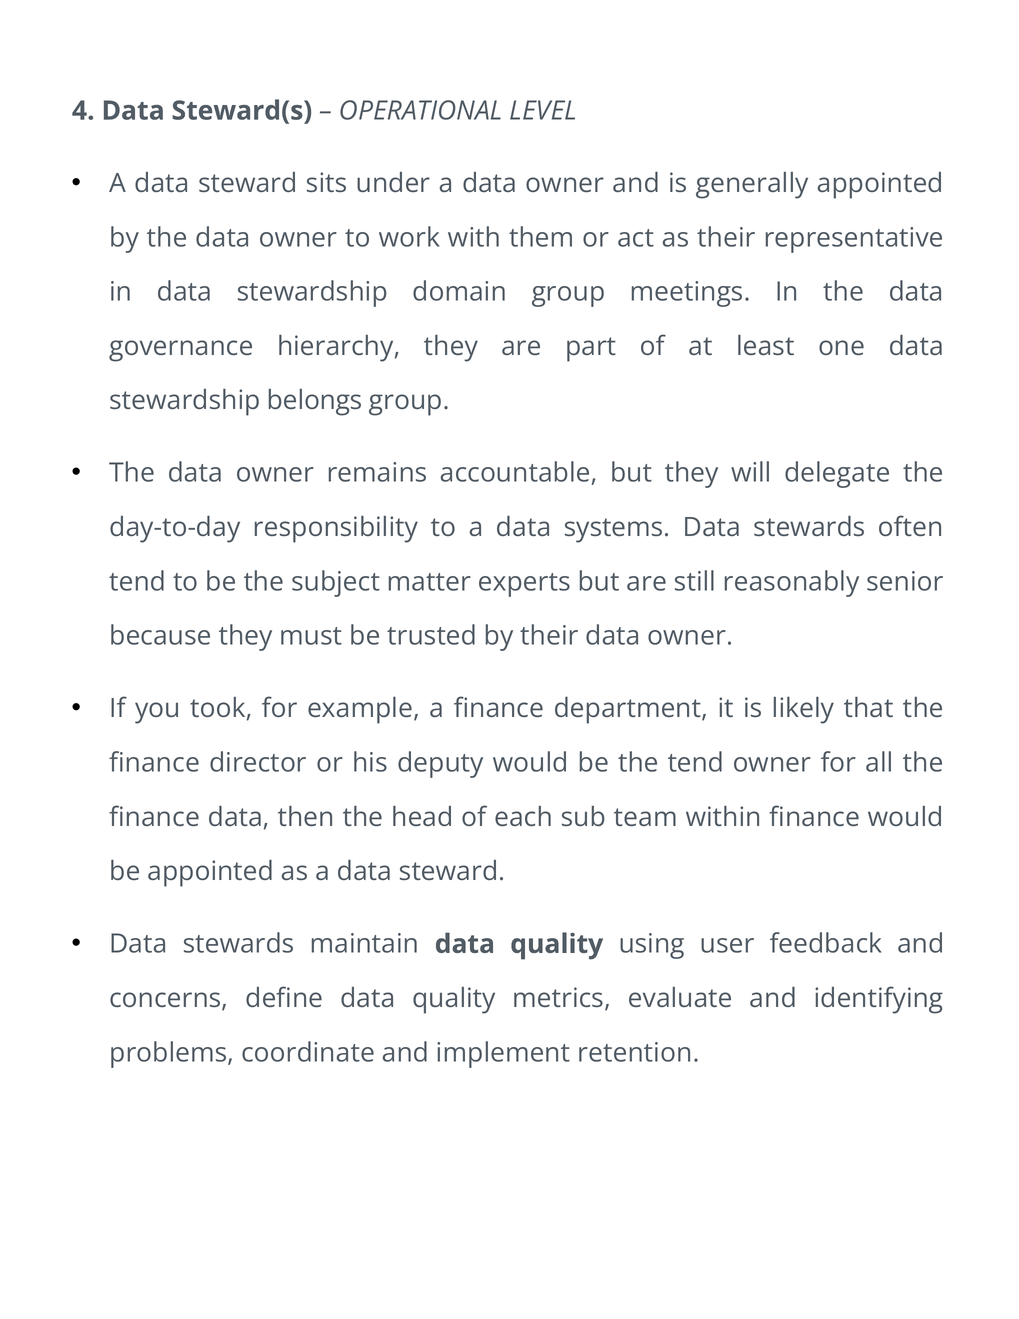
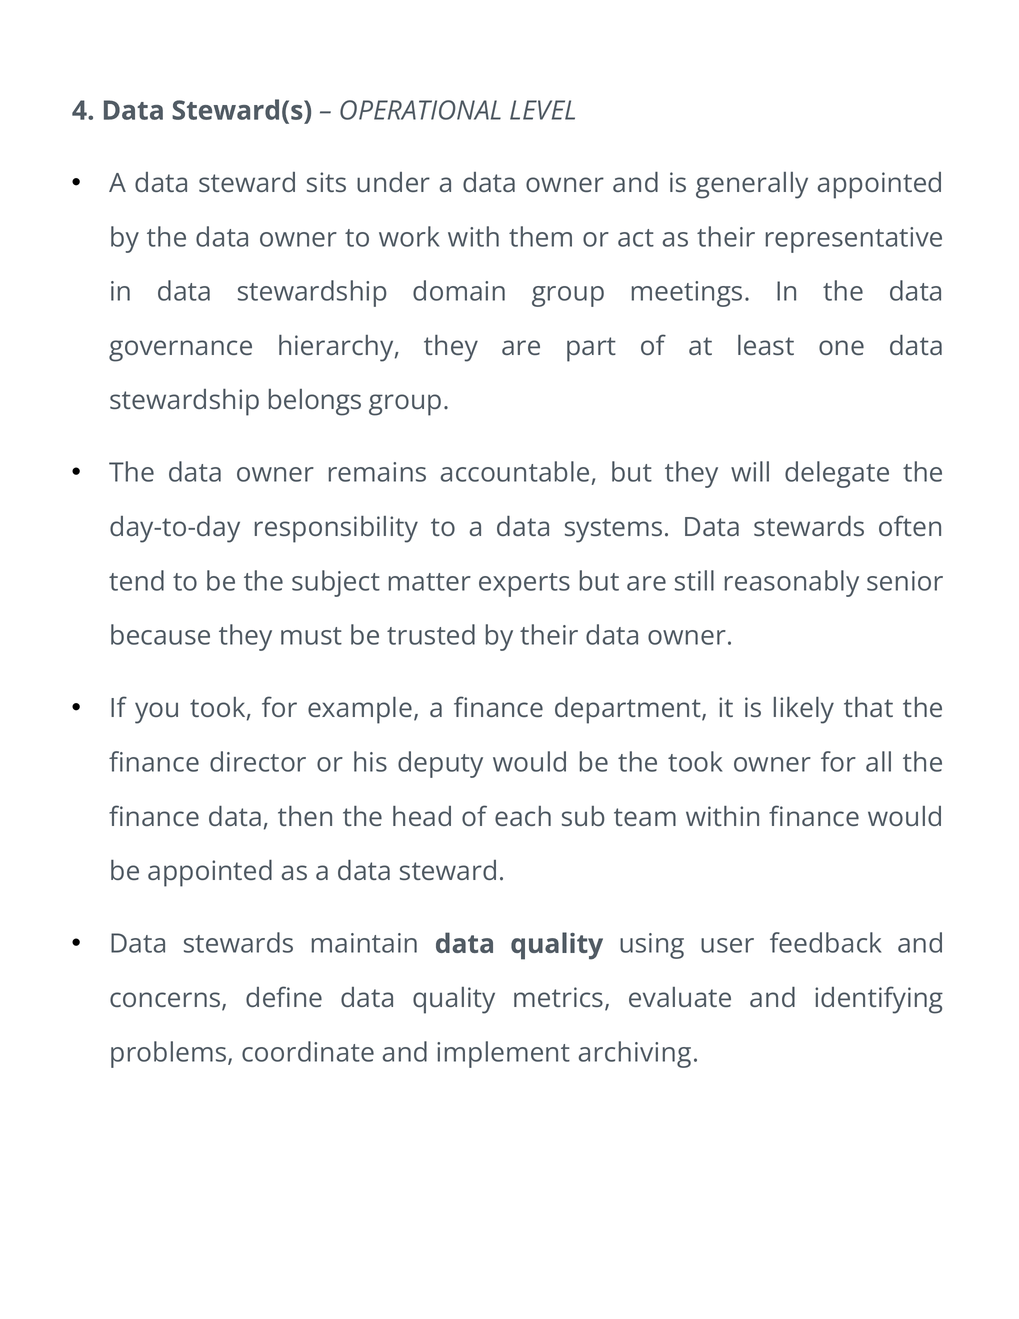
the tend: tend -> took (696, 763)
retention: retention -> archiving (638, 1053)
